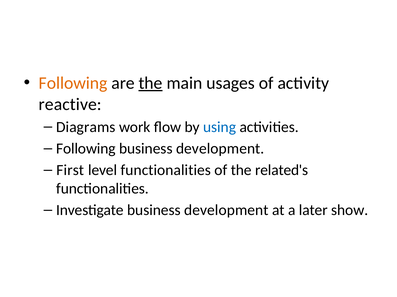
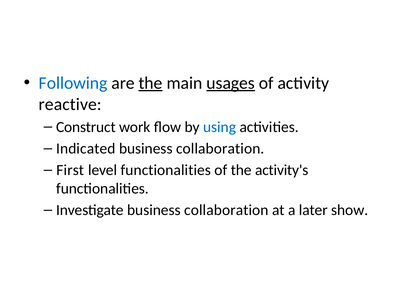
Following colour: orange -> blue (73, 83)
usages underline: none -> present (231, 83)
Diagrams: Diagrams -> Construct (86, 127)
Following: Following -> Indicated (86, 149)
development: development -> collaboration (220, 149)
related's: related's -> activity's (282, 171)
Investigate business development: development -> collaboration (226, 211)
